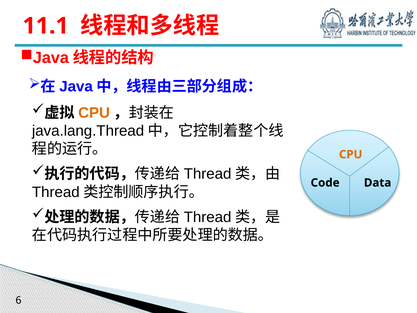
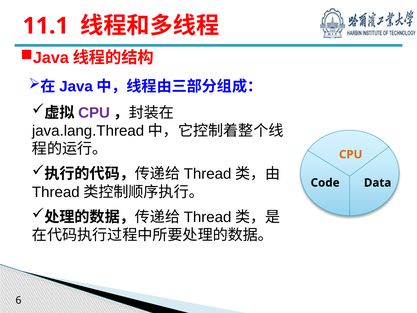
CPU colour: orange -> purple (94, 113)
